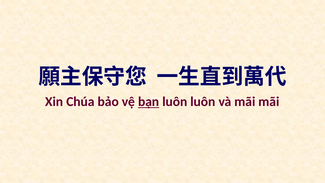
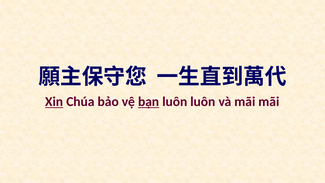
Xin underline: none -> present (54, 102)
